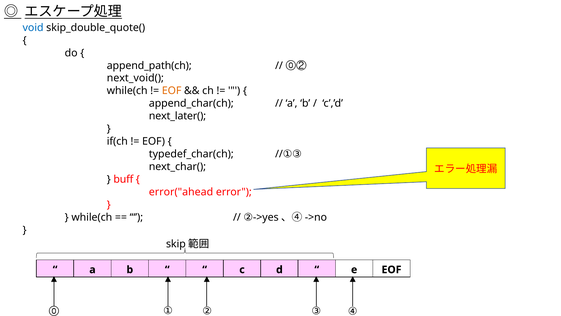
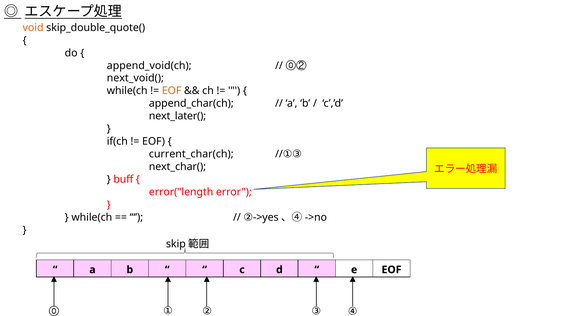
void colour: blue -> orange (33, 28)
append_path(ch: append_path(ch -> append_void(ch (149, 65)
typedef_char(ch: typedef_char(ch -> current_char(ch (191, 154)
error("ahead: error("ahead -> error("length (181, 192)
